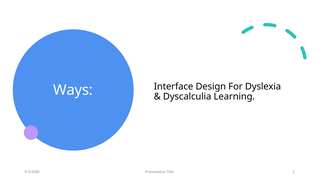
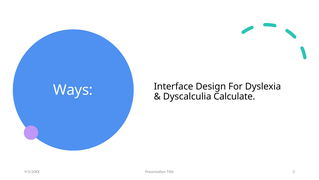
Learning: Learning -> Calculate (234, 96)
